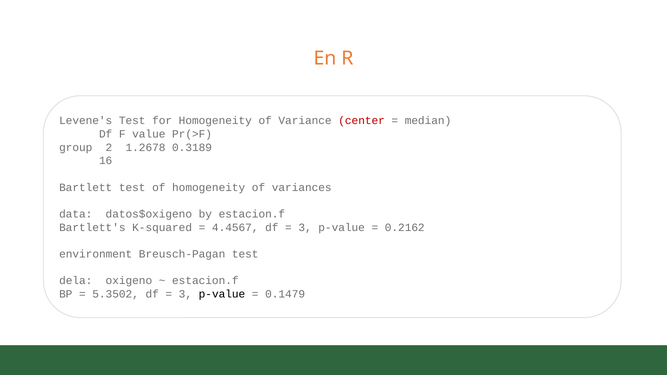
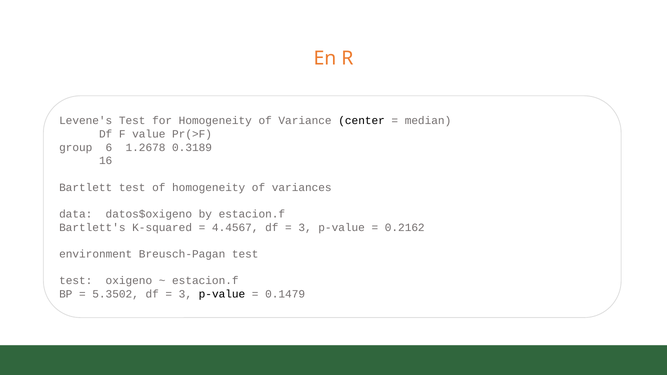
center colour: red -> black (362, 121)
2: 2 -> 6 (109, 148)
dela: dela -> test (76, 281)
